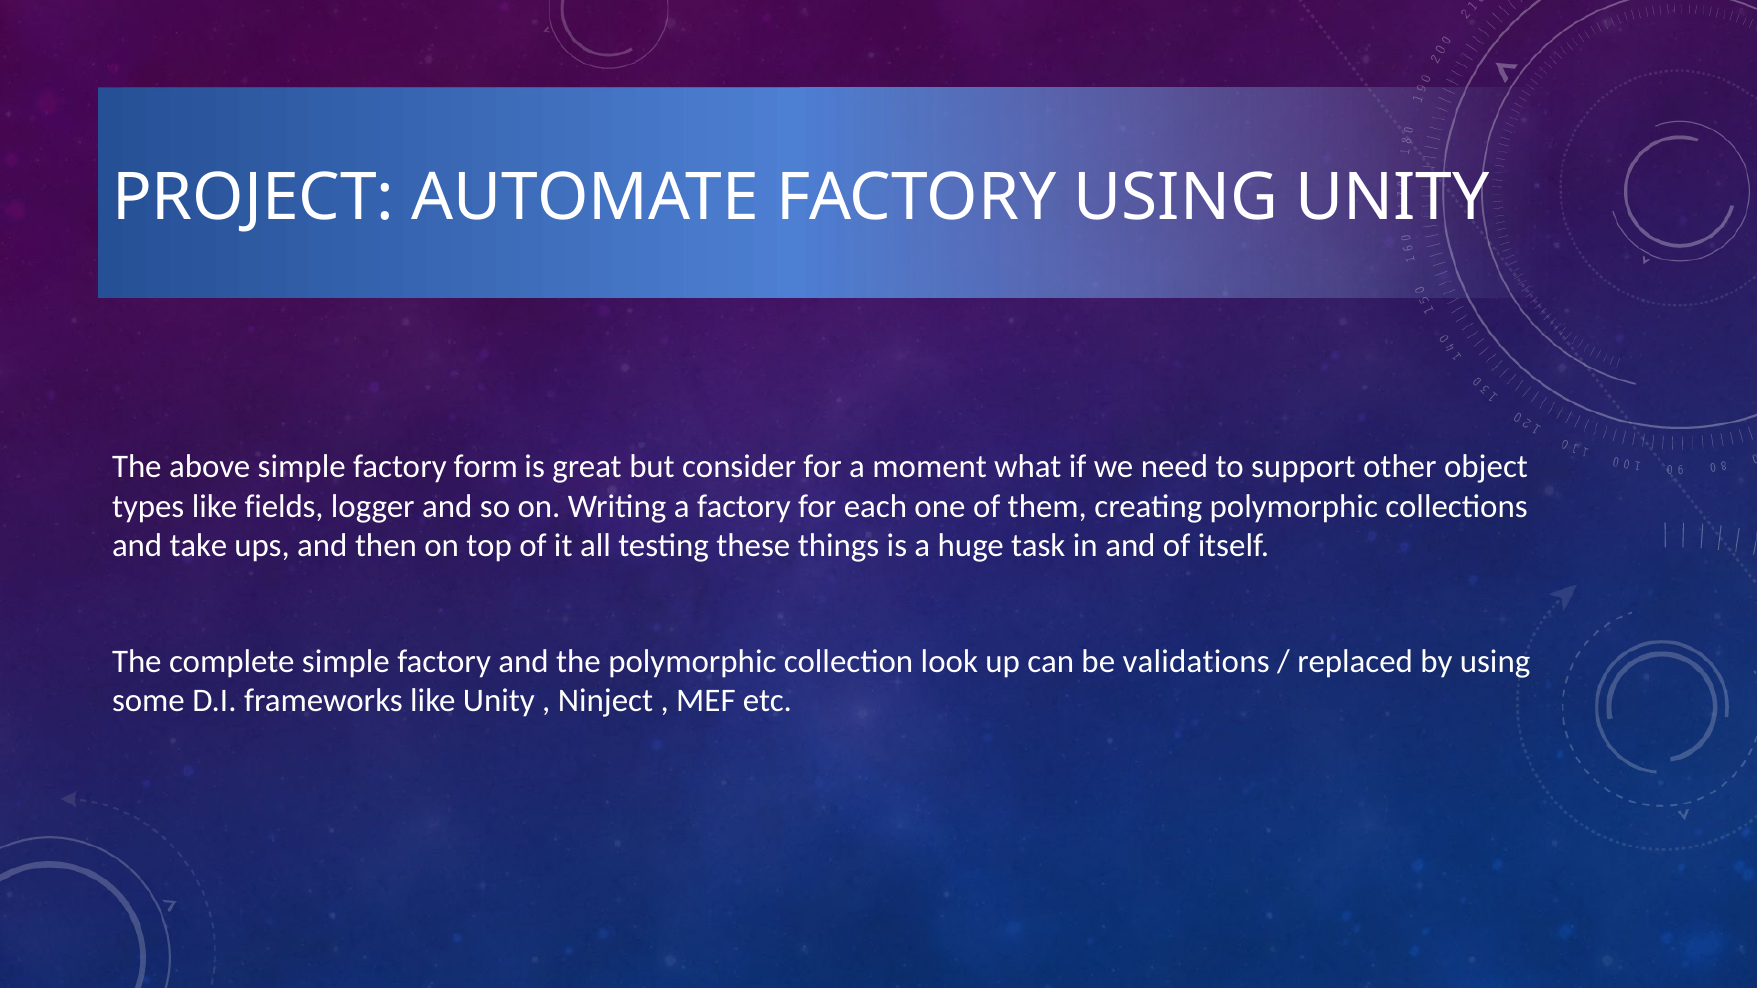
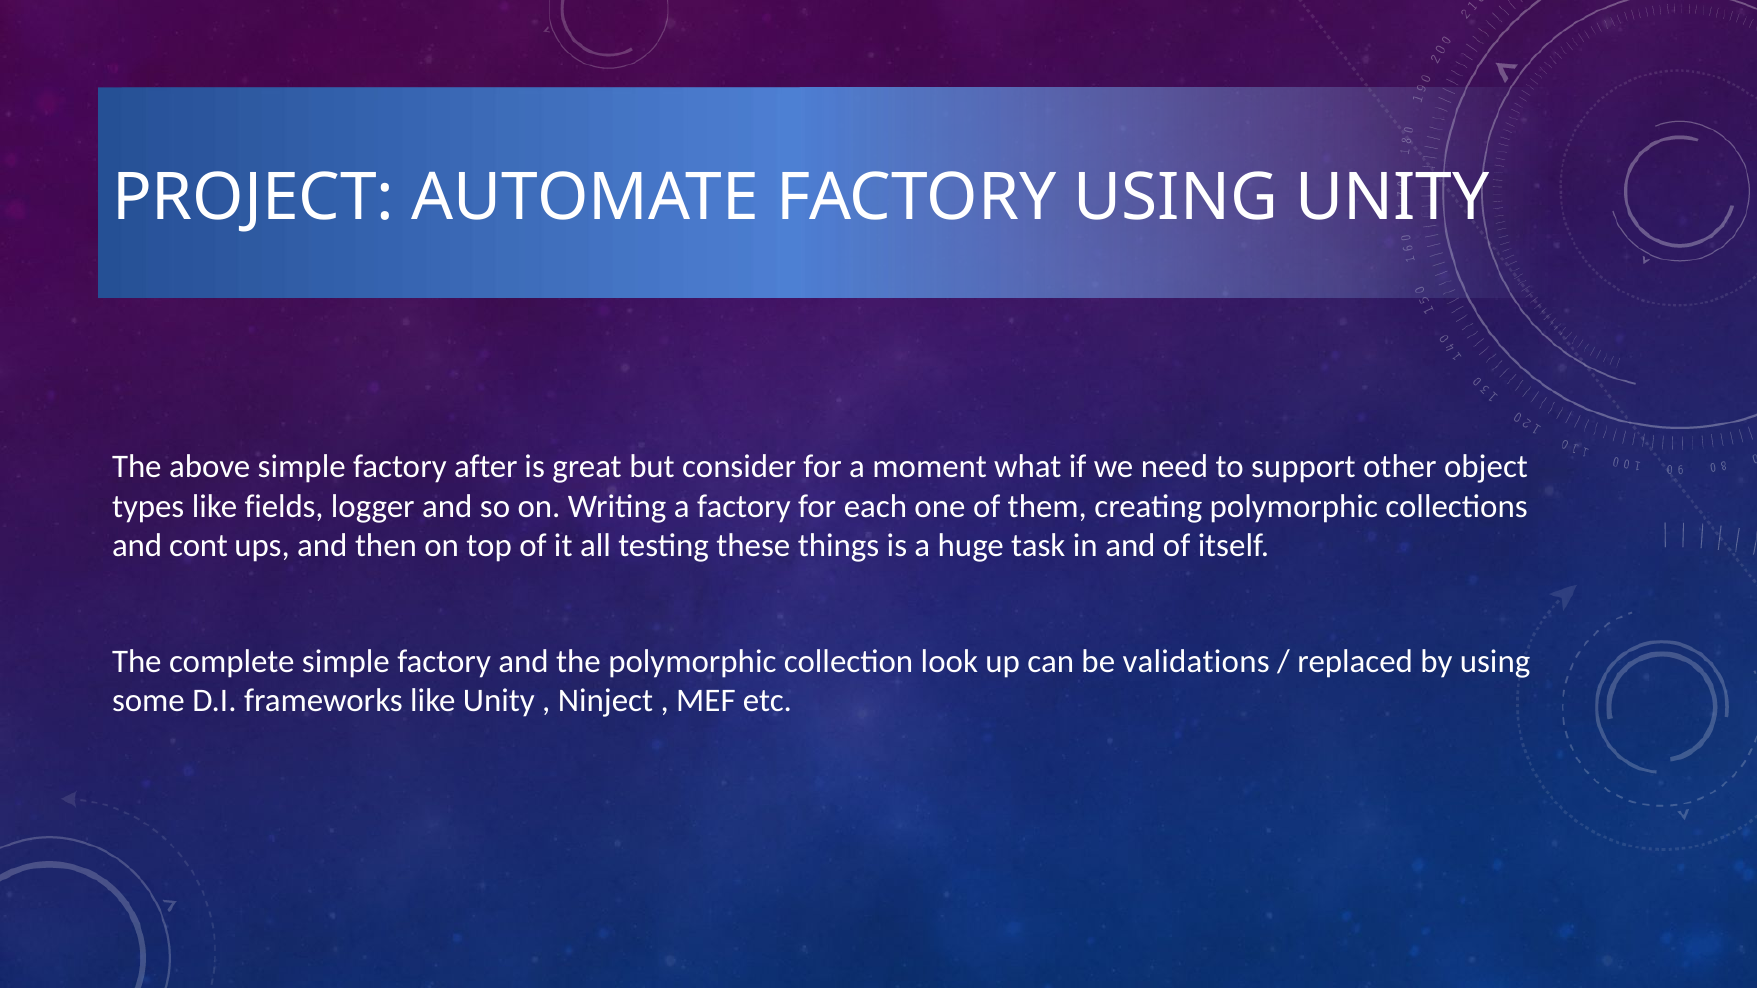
form: form -> after (486, 467)
take: take -> cont (198, 546)
